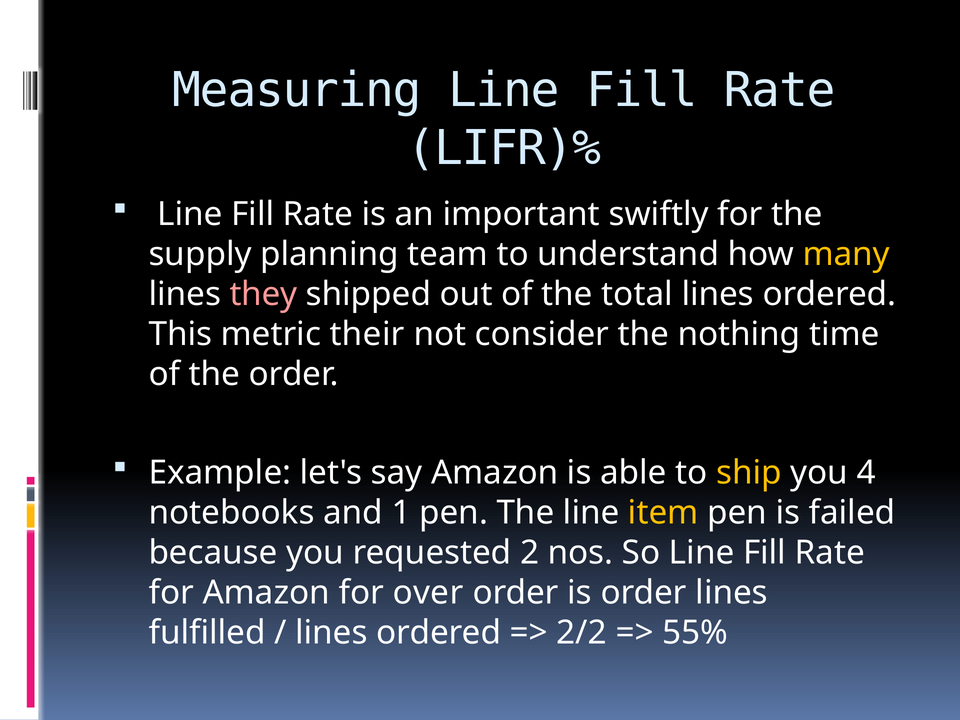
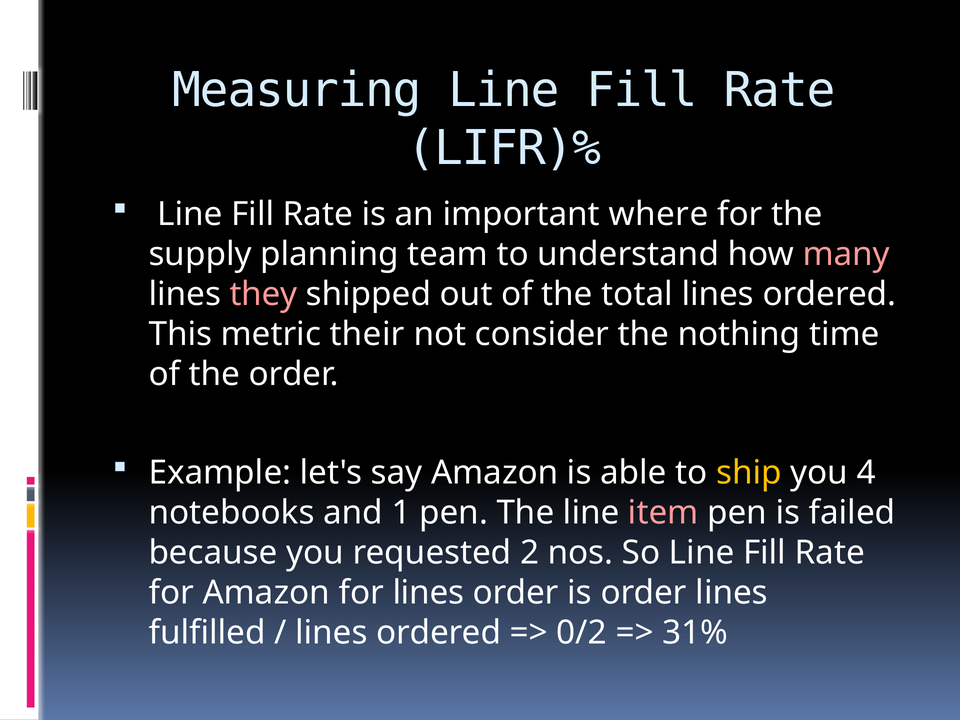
swiftly: swiftly -> where (659, 214)
many colour: yellow -> pink (846, 254)
item colour: yellow -> pink (663, 513)
for over: over -> lines (428, 593)
2/2: 2/2 -> 0/2 (582, 633)
55%: 55% -> 31% (695, 633)
